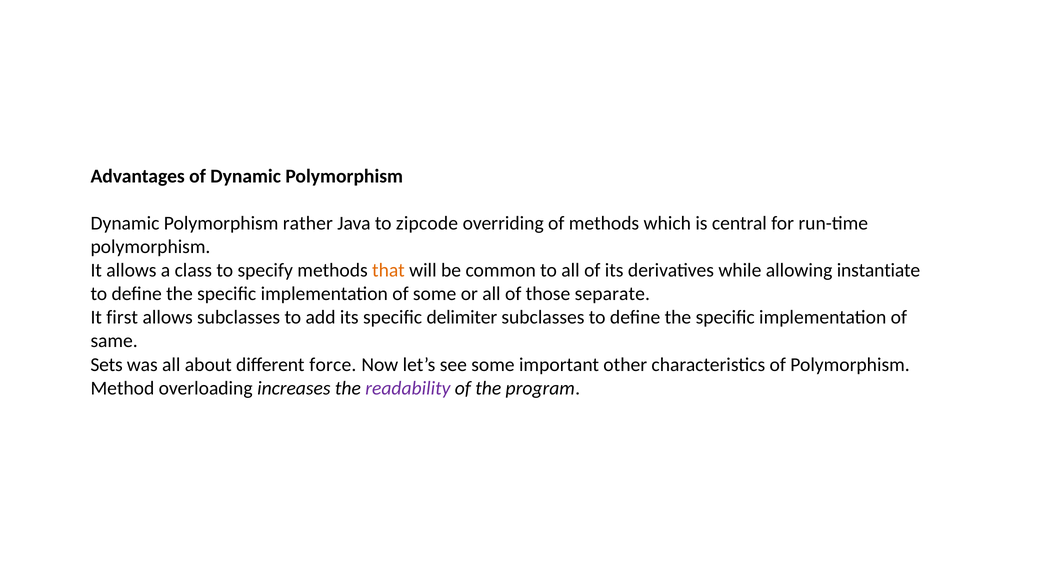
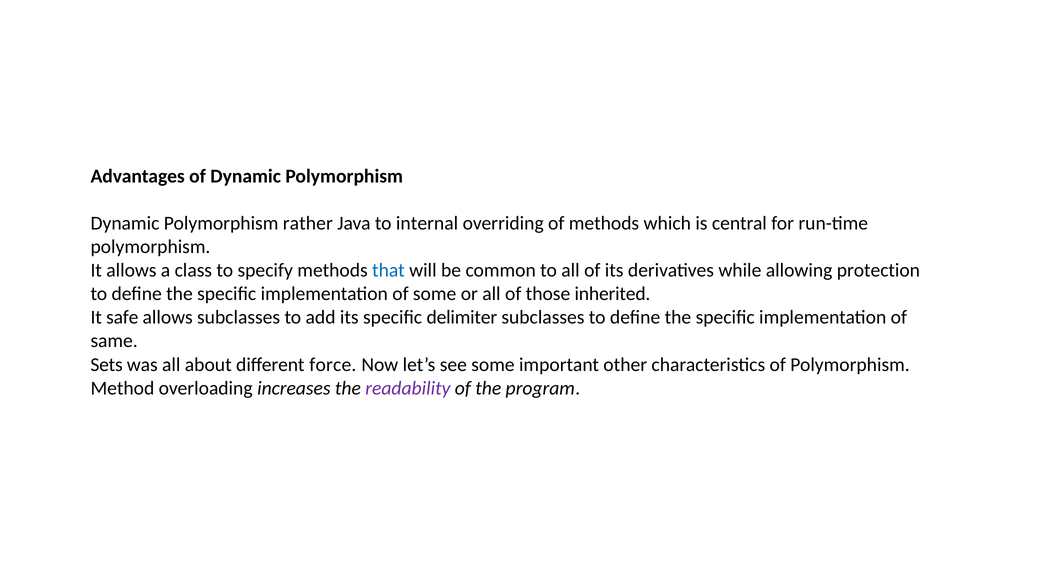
zipcode: zipcode -> internal (427, 223)
that colour: orange -> blue (388, 270)
instantiate: instantiate -> protection (878, 270)
separate: separate -> inherited (612, 294)
first: first -> safe (122, 317)
